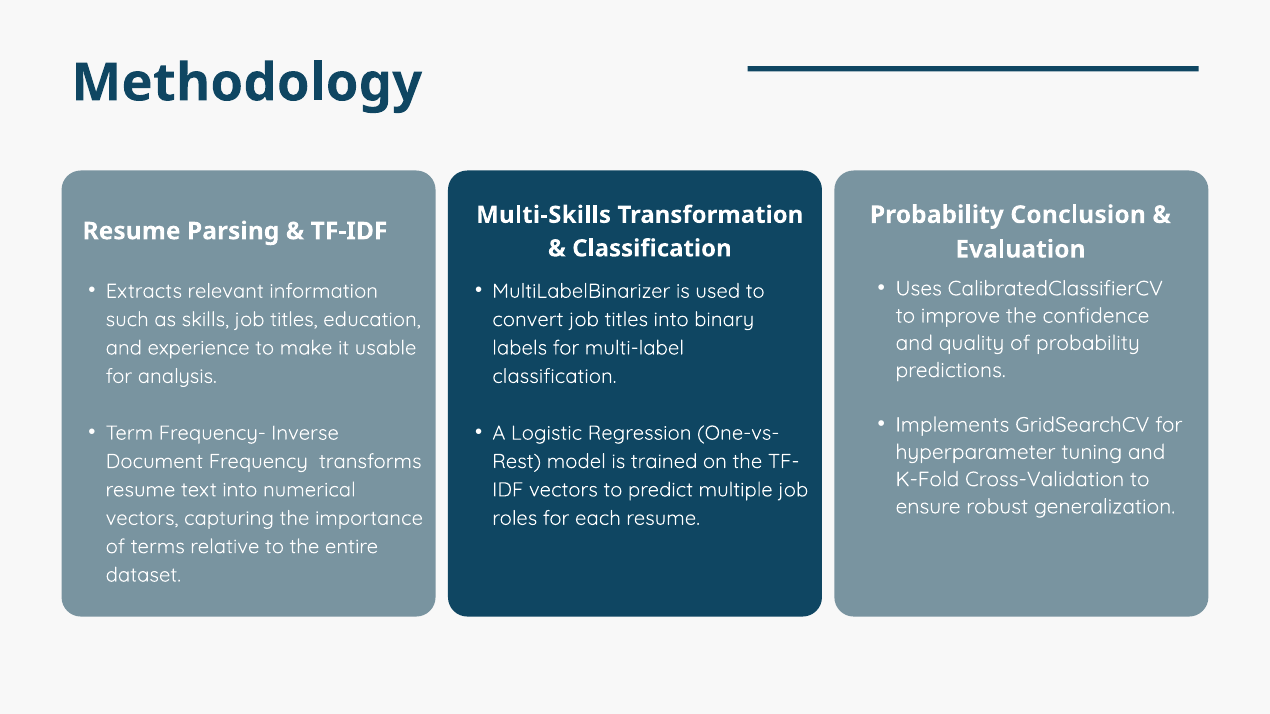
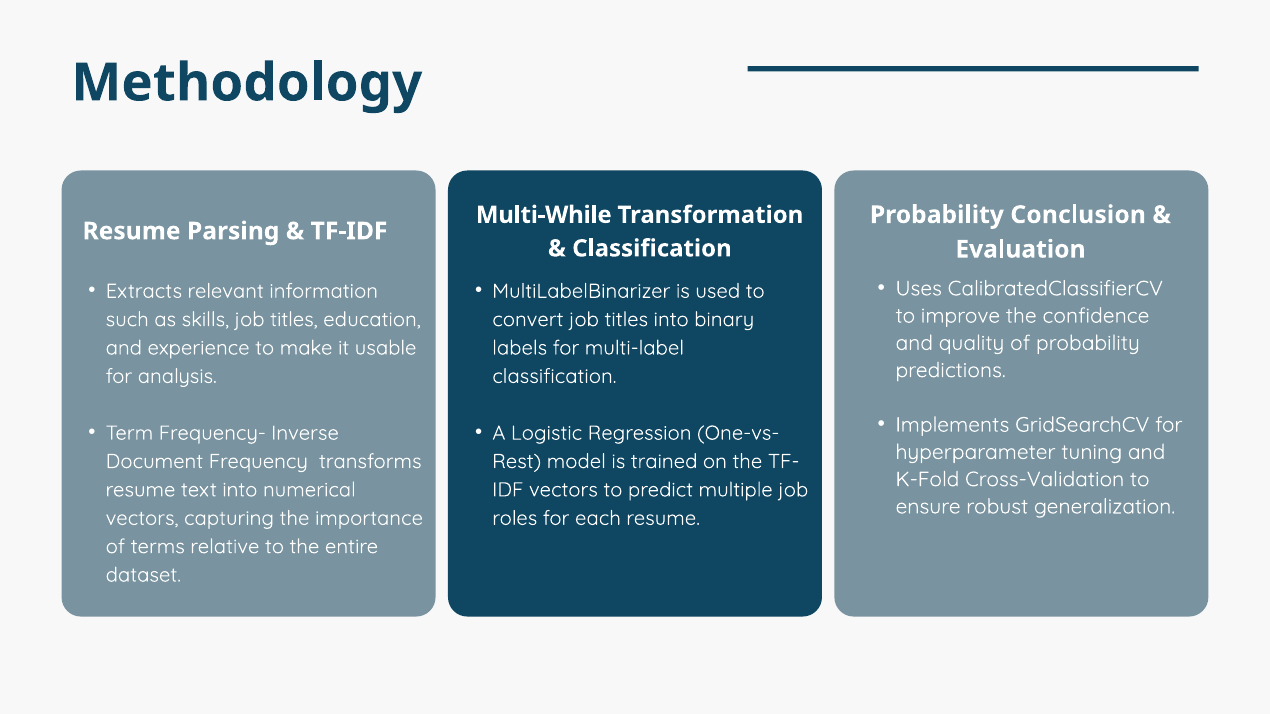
Multi-Skills: Multi-Skills -> Multi-While (544, 215)
